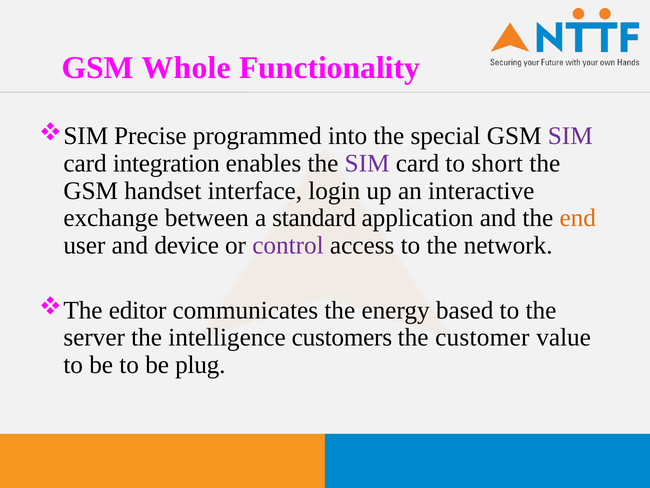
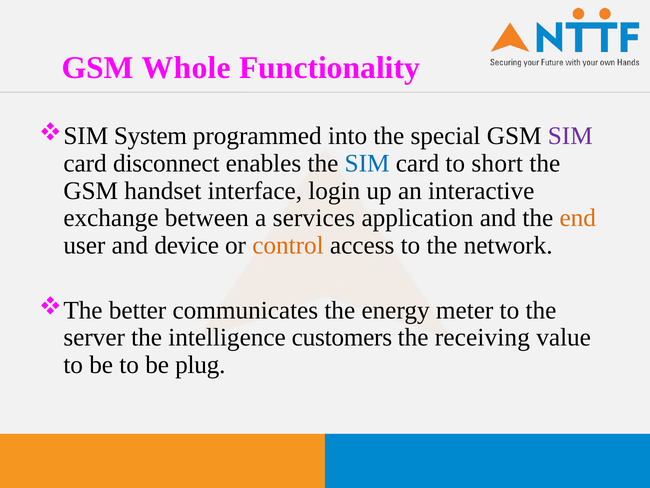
Precise: Precise -> System (150, 136)
integration: integration -> disconnect (166, 163)
SIM colour: purple -> blue (367, 163)
standard: standard -> services (314, 218)
control colour: purple -> orange (288, 245)
editor: editor -> better (138, 310)
based: based -> meter (465, 310)
customer: customer -> receiving (482, 337)
